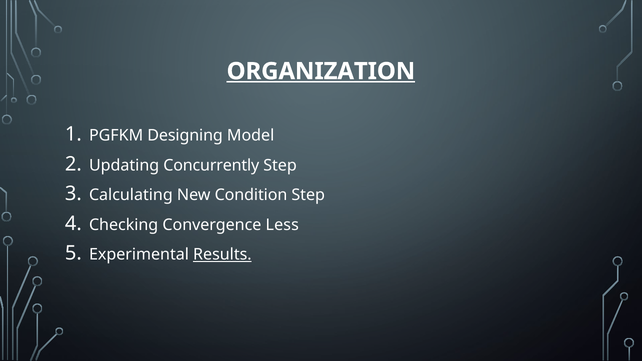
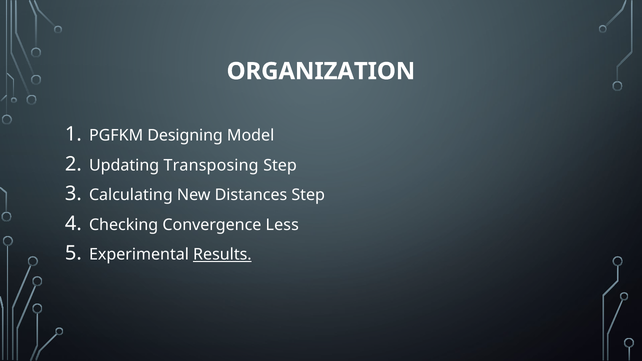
ORGANIZATION underline: present -> none (321, 71)
Concurrently: Concurrently -> Transposing (211, 165)
Condition: Condition -> Distances (251, 195)
